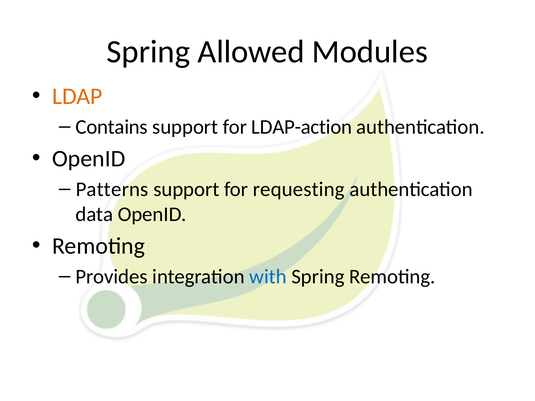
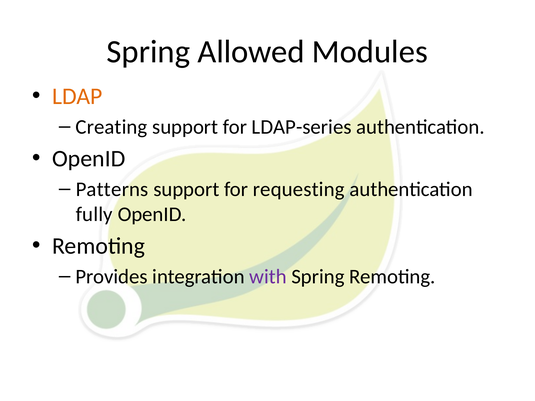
Contains: Contains -> Creating (111, 127)
LDAP-action: LDAP-action -> LDAP-series (302, 127)
data: data -> fully (94, 214)
with colour: blue -> purple (268, 277)
